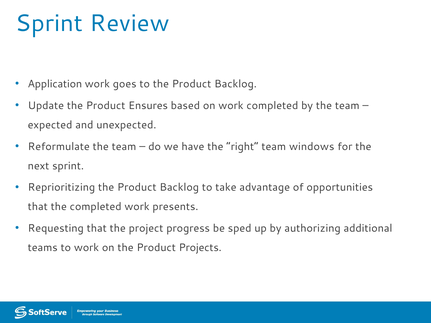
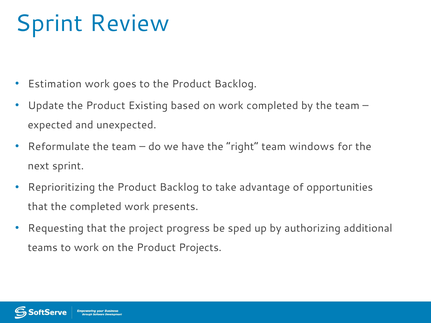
Application: Application -> Estimation (55, 84)
Ensures: Ensures -> Existing (148, 106)
